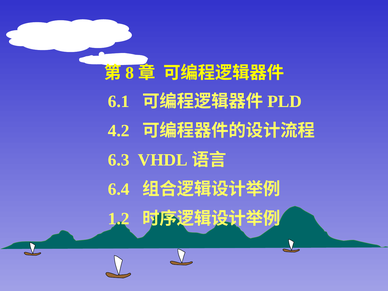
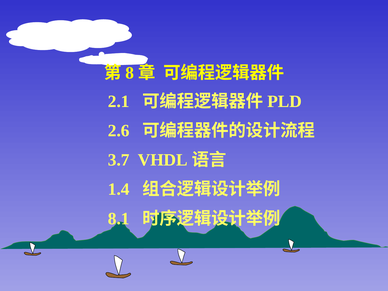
6.1: 6.1 -> 2.1 (119, 101)
4.2: 4.2 -> 2.6 (119, 131)
6.3: 6.3 -> 3.7 (119, 160)
6.4: 6.4 -> 1.4 (119, 189)
1.2: 1.2 -> 8.1 (119, 219)
